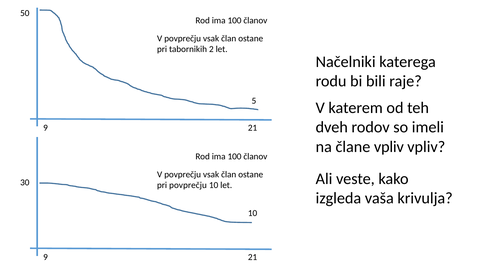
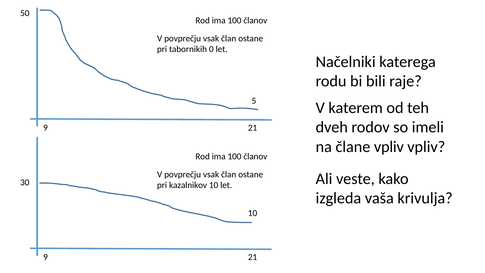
2: 2 -> 0 (211, 49)
pri povprečju: povprečju -> kazalnikov (188, 185)
